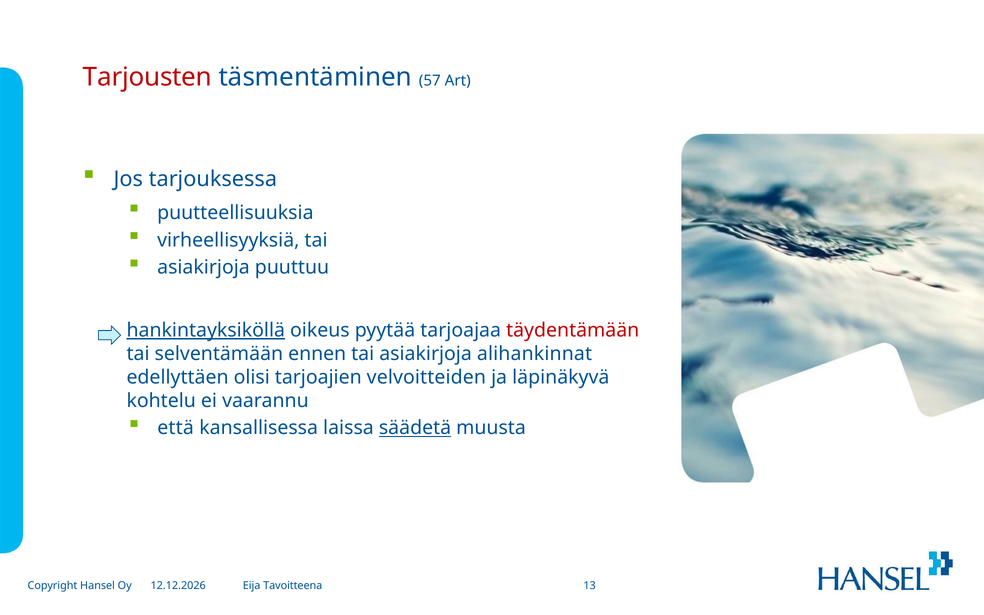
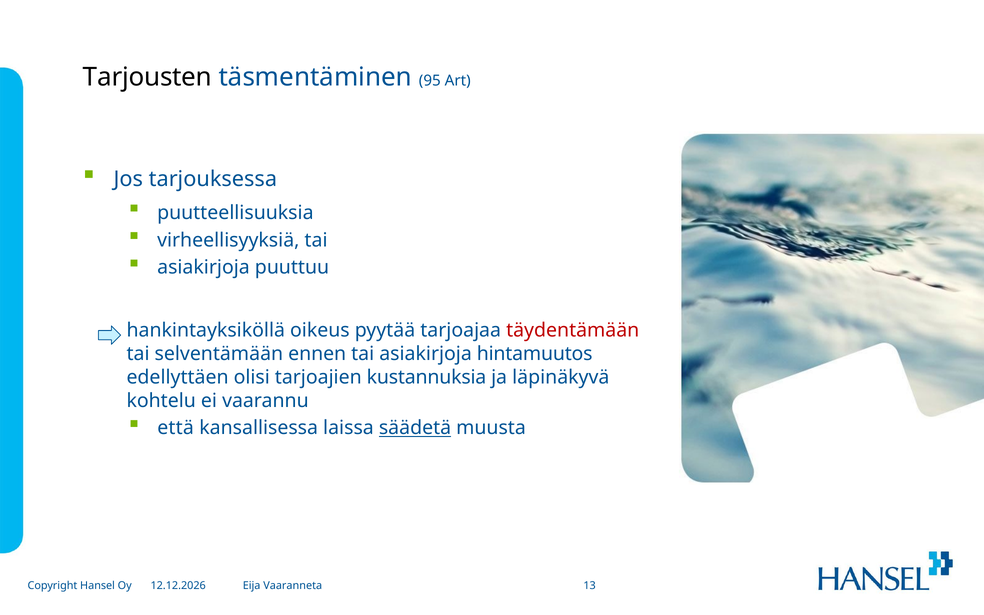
Tarjousten colour: red -> black (148, 77)
57: 57 -> 95 (430, 81)
hankintayksiköllä underline: present -> none (206, 330)
alihankinnat: alihankinnat -> hintamuutos (535, 354)
velvoitteiden: velvoitteiden -> kustannuksia (426, 377)
Tavoitteena: Tavoitteena -> Vaaranneta (293, 586)
